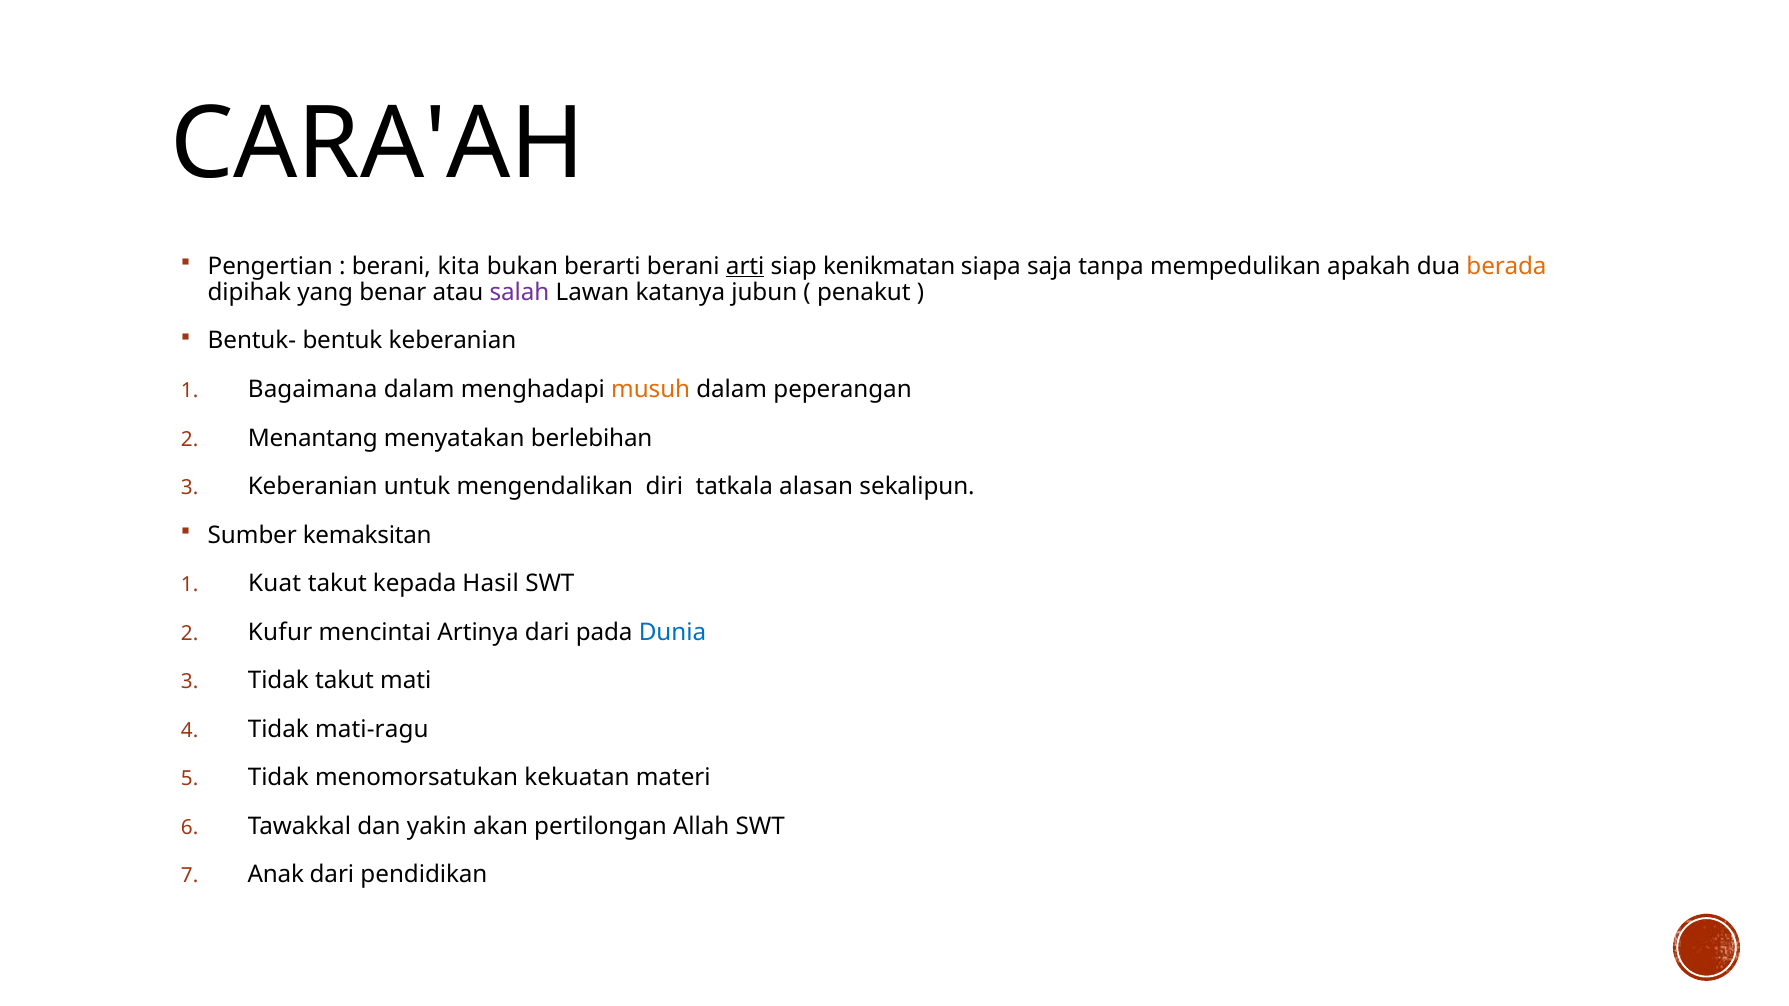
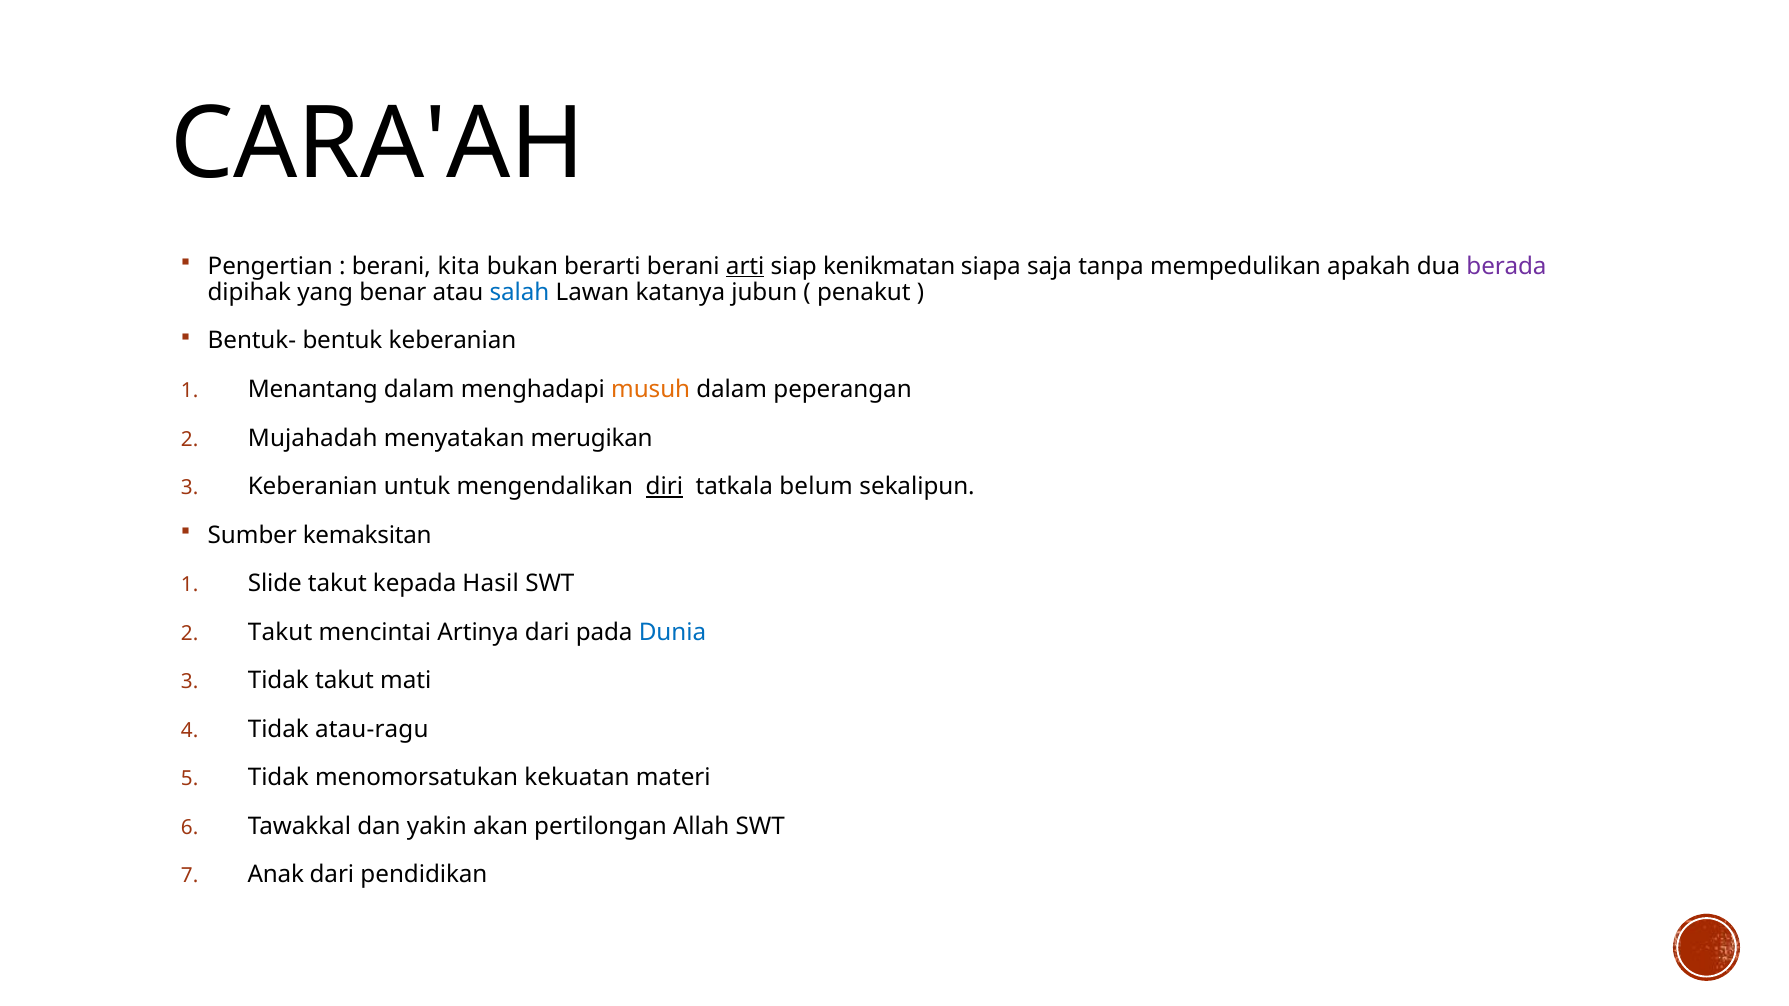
berada colour: orange -> purple (1507, 266)
salah colour: purple -> blue (519, 293)
Bagaimana: Bagaimana -> Menantang (313, 390)
Menantang: Menantang -> Mujahadah (313, 438)
berlebihan: berlebihan -> merugikan (592, 438)
diri underline: none -> present (664, 487)
alasan: alasan -> belum (816, 487)
Kuat: Kuat -> Slide (275, 584)
Kufur: Kufur -> Takut (280, 632)
mati-ragu: mati-ragu -> atau-ragu (372, 729)
